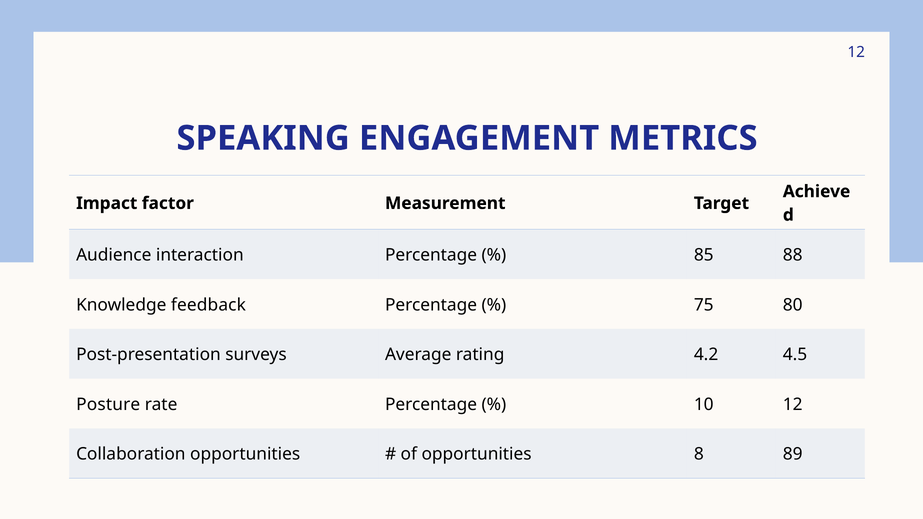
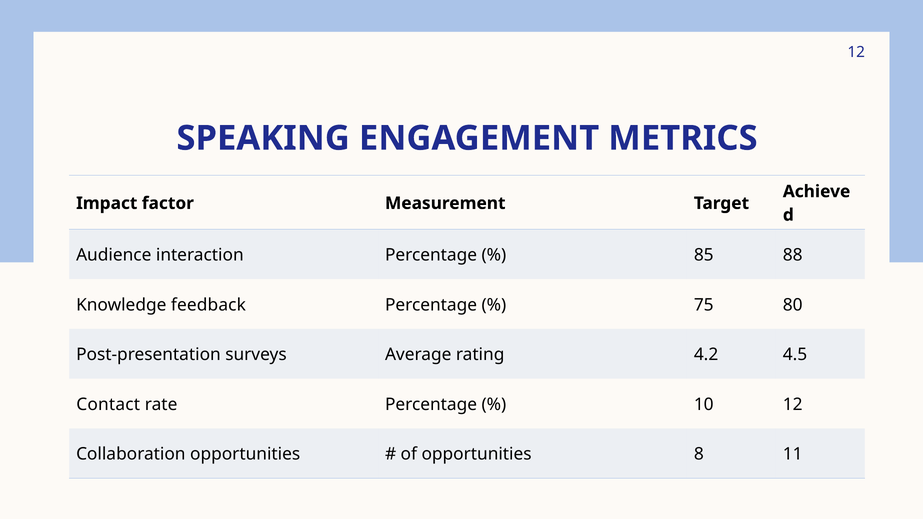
Posture: Posture -> Contact (108, 405)
89: 89 -> 11 (793, 454)
